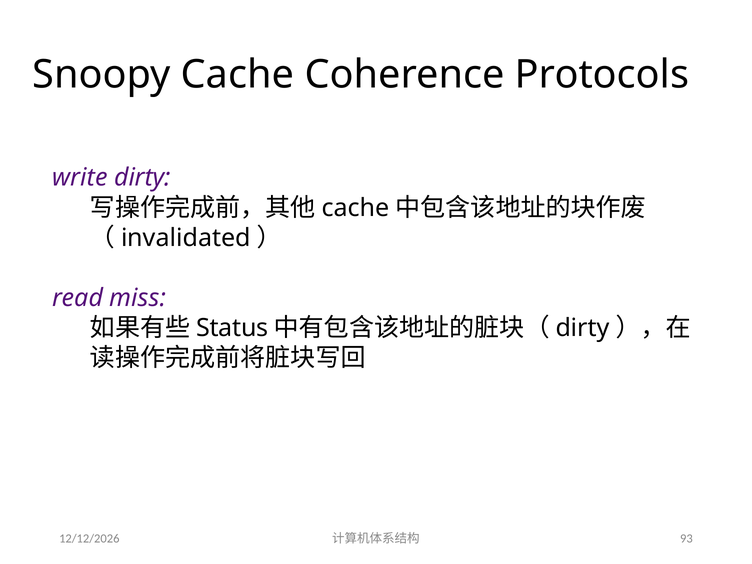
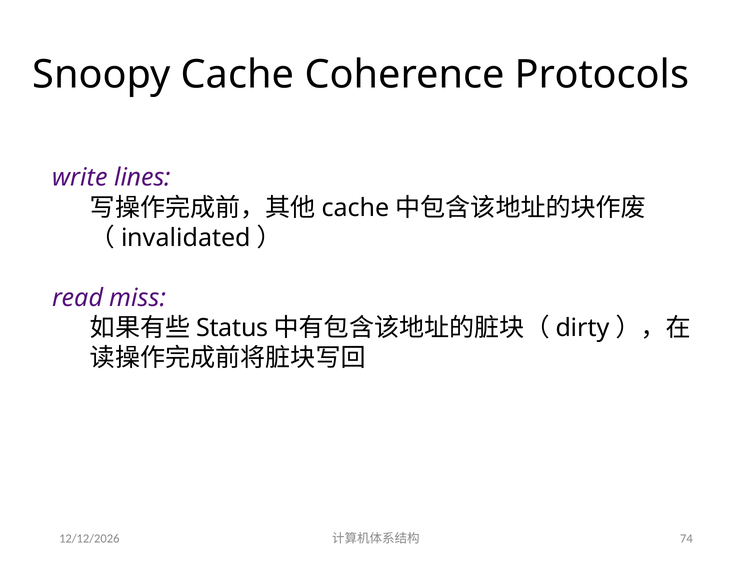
write dirty: dirty -> lines (142, 178)
93: 93 -> 74 (686, 538)
